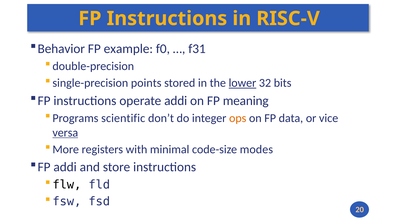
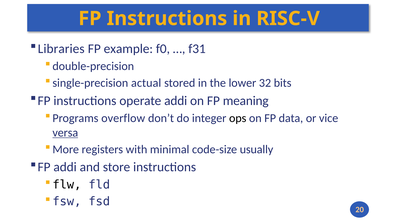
Behavior: Behavior -> Libraries (61, 49)
points: points -> actual (146, 83)
lower underline: present -> none (242, 83)
scientific: scientific -> overflow (123, 118)
ops colour: orange -> black (238, 118)
modes: modes -> usually (256, 149)
